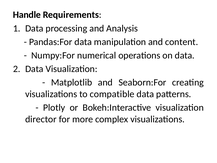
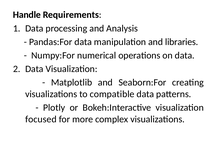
content: content -> libraries (182, 42)
director: director -> focused (41, 119)
